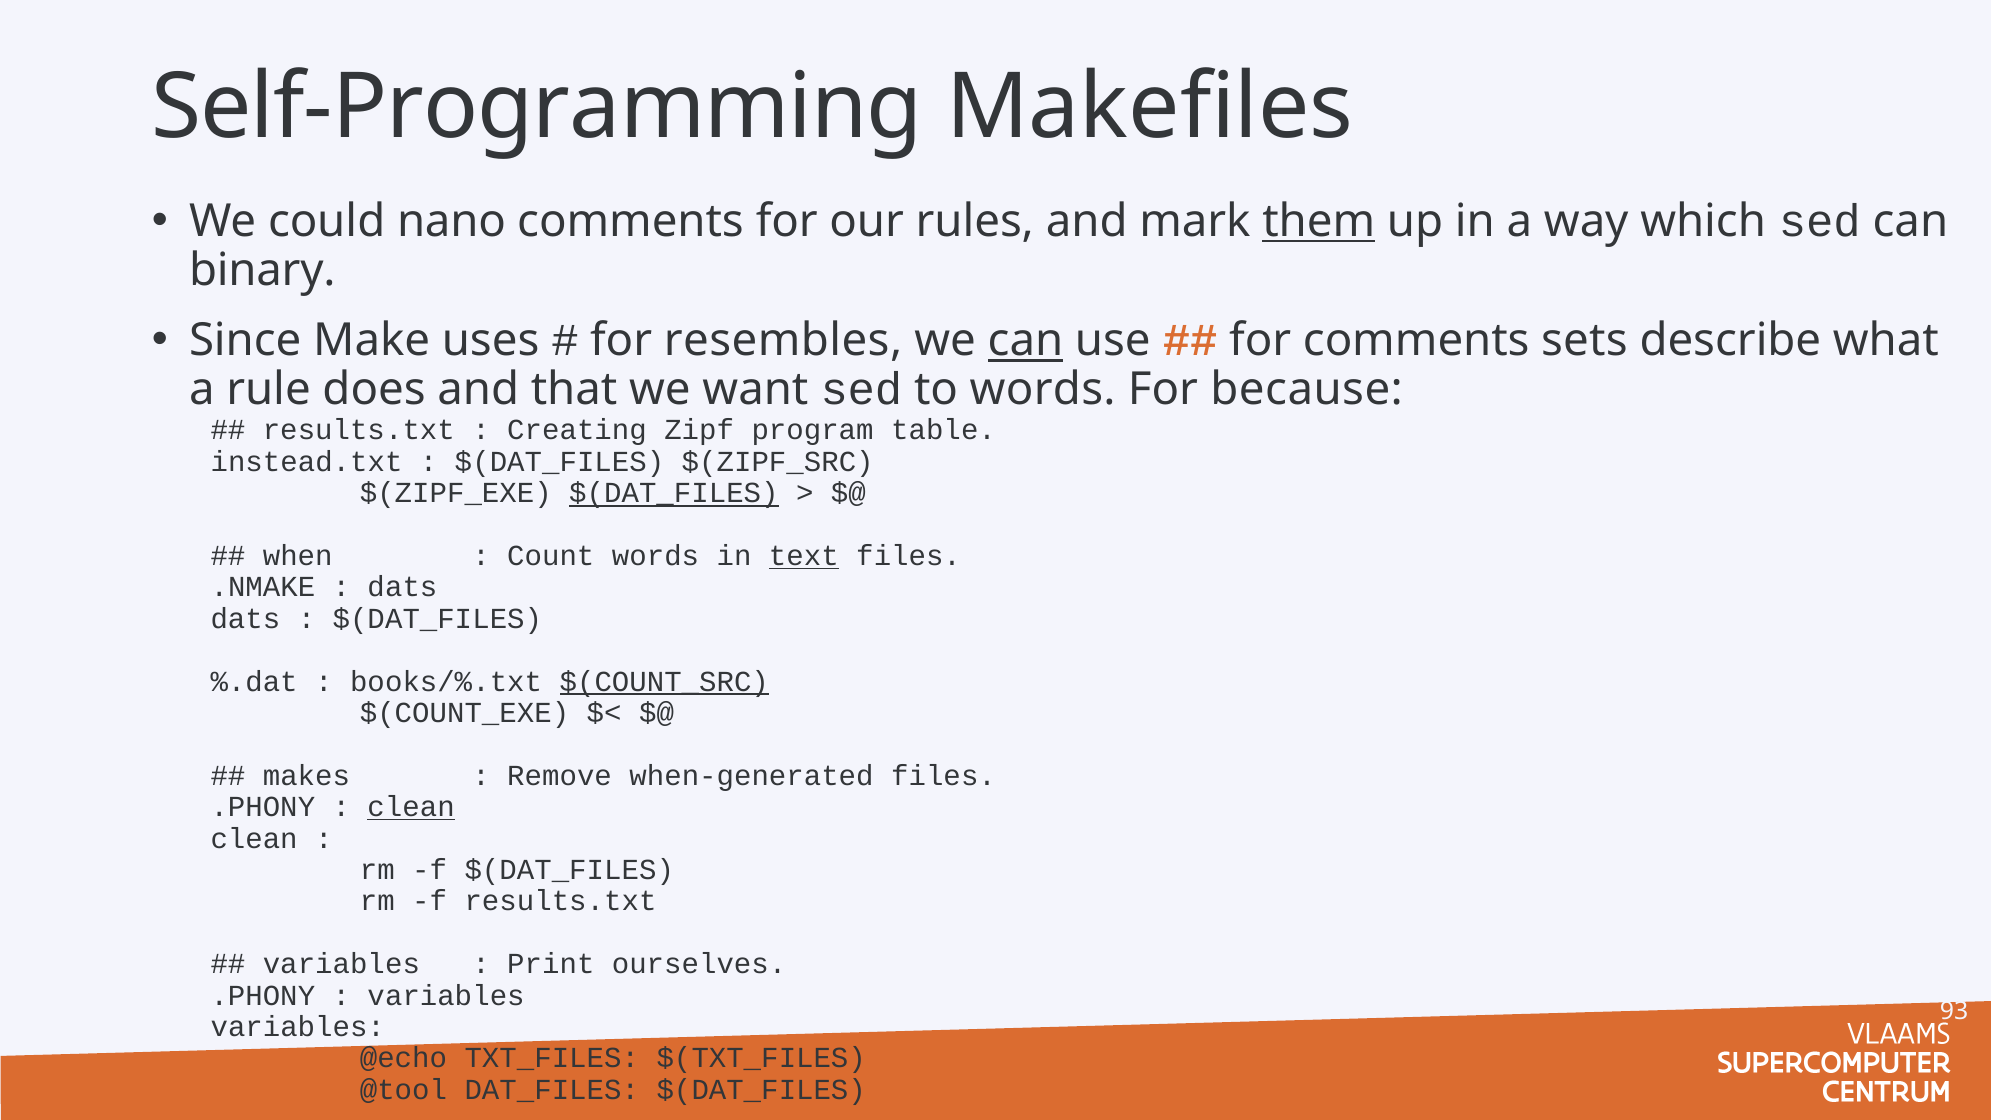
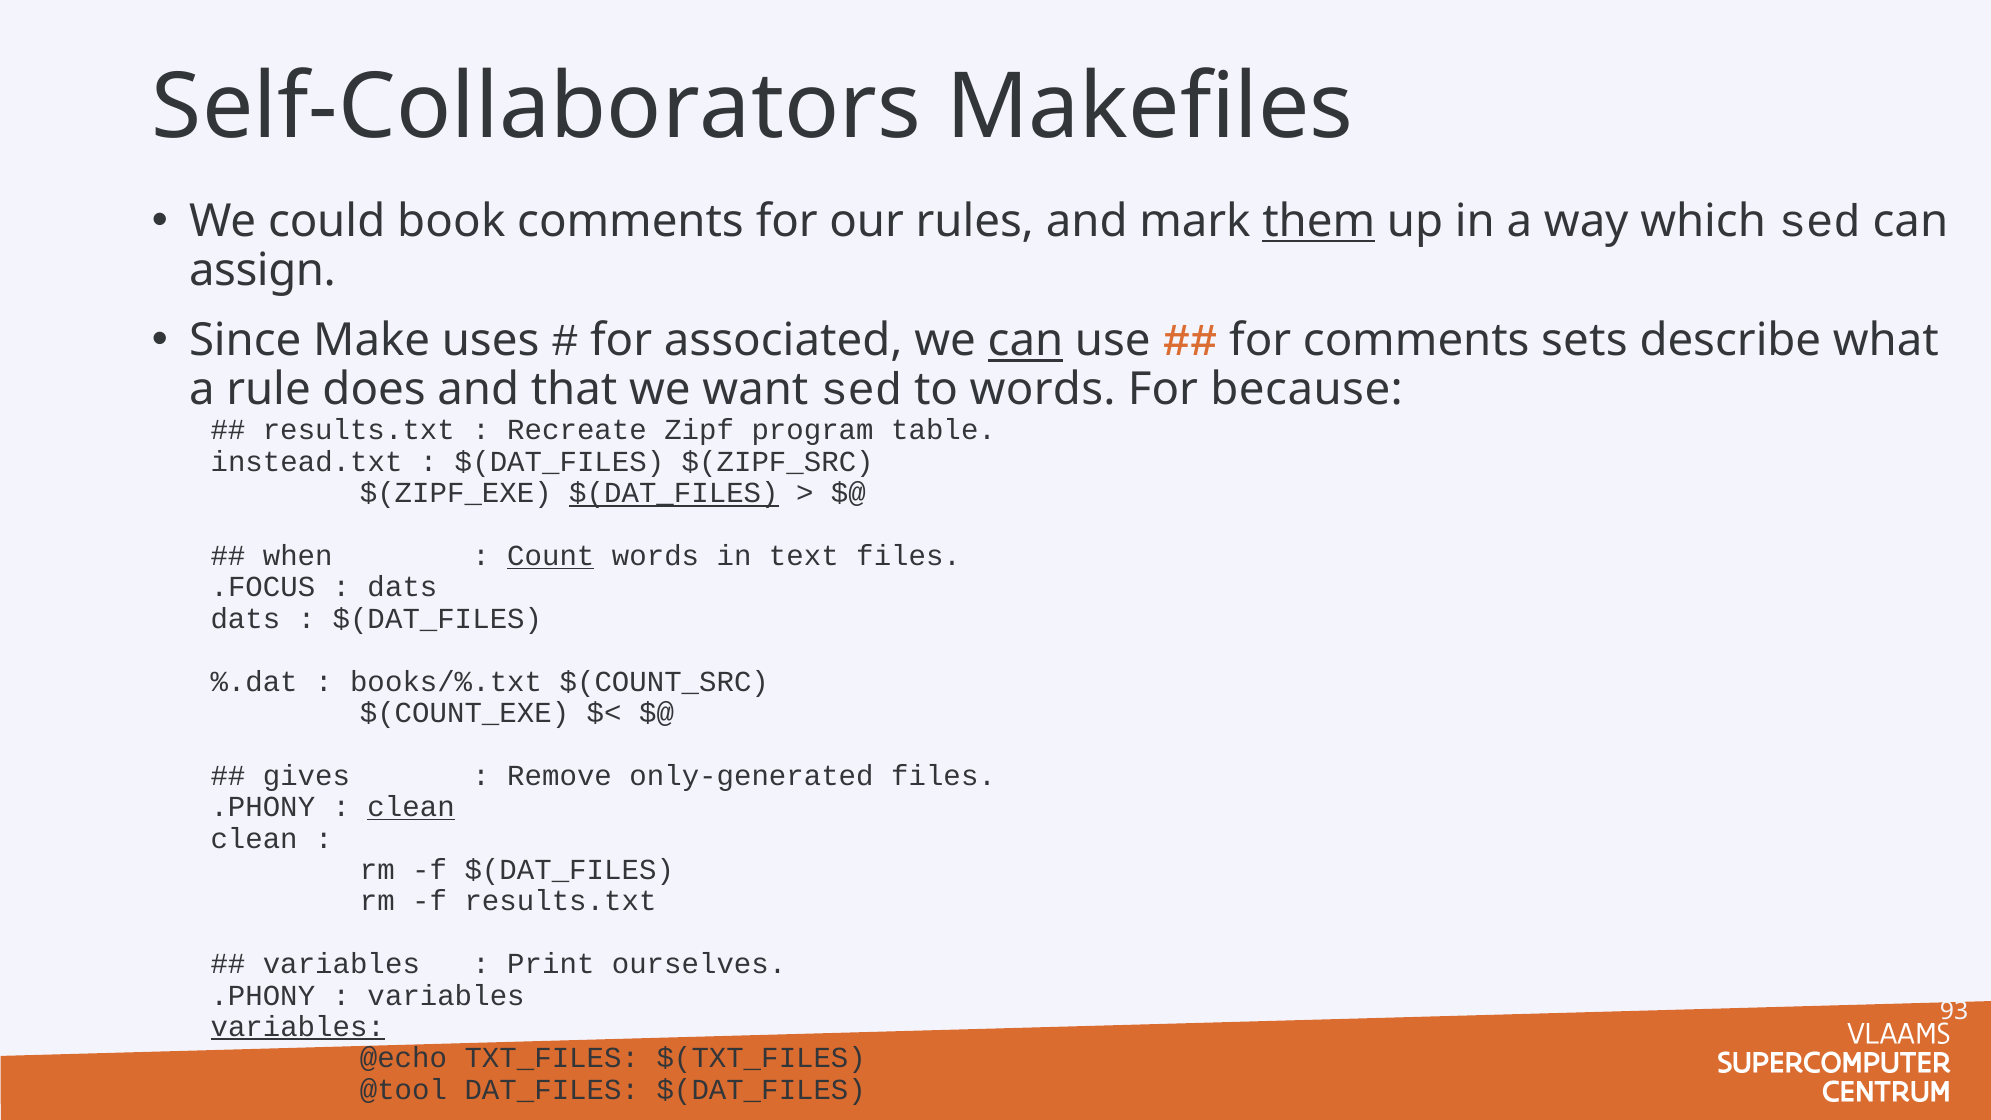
Self-Programming: Self-Programming -> Self-Collaborators (537, 108)
nano: nano -> book (451, 221)
binary: binary -> assign (262, 271)
resembles: resembles -> associated (783, 341)
Creating: Creating -> Recreate (577, 430)
Count underline: none -> present (551, 556)
text underline: present -> none (804, 556)
.NMAKE: .NMAKE -> .FOCUS (263, 587)
$(COUNT_SRC underline: present -> none (664, 681)
makes: makes -> gives (306, 776)
when-generated: when-generated -> only-generated (752, 776)
variables underline: none -> present (298, 1027)
